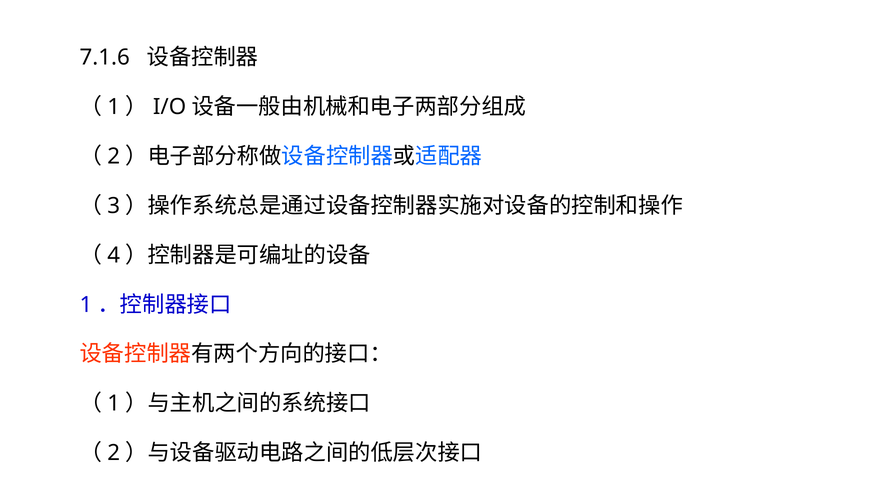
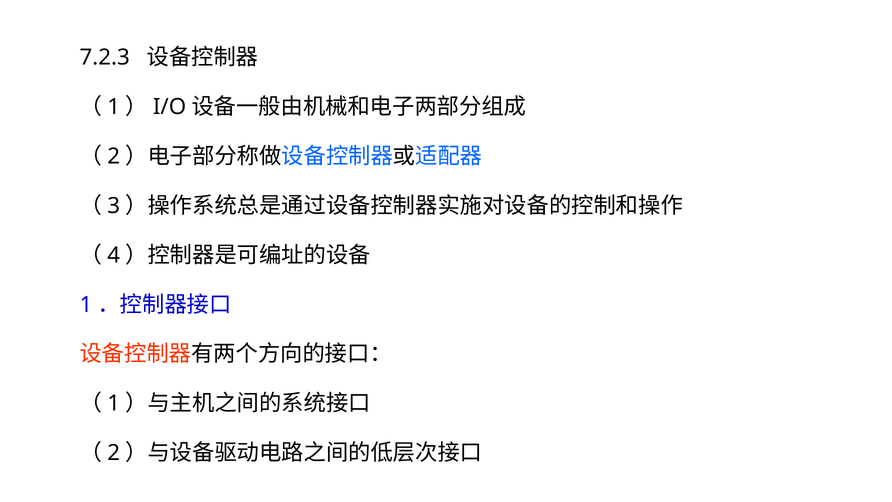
7.1.6: 7.1.6 -> 7.2.3 (105, 57)
